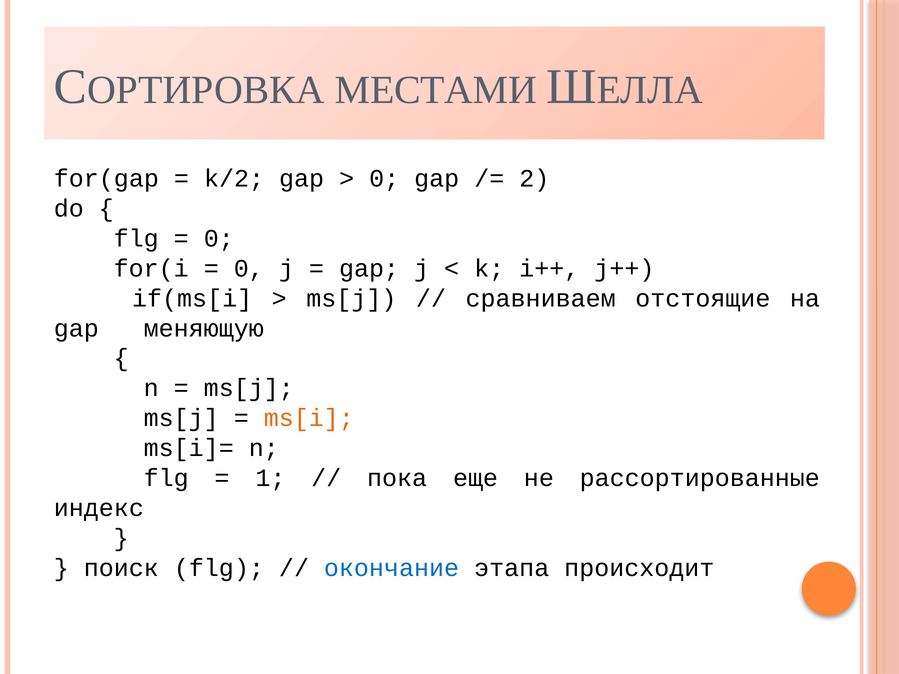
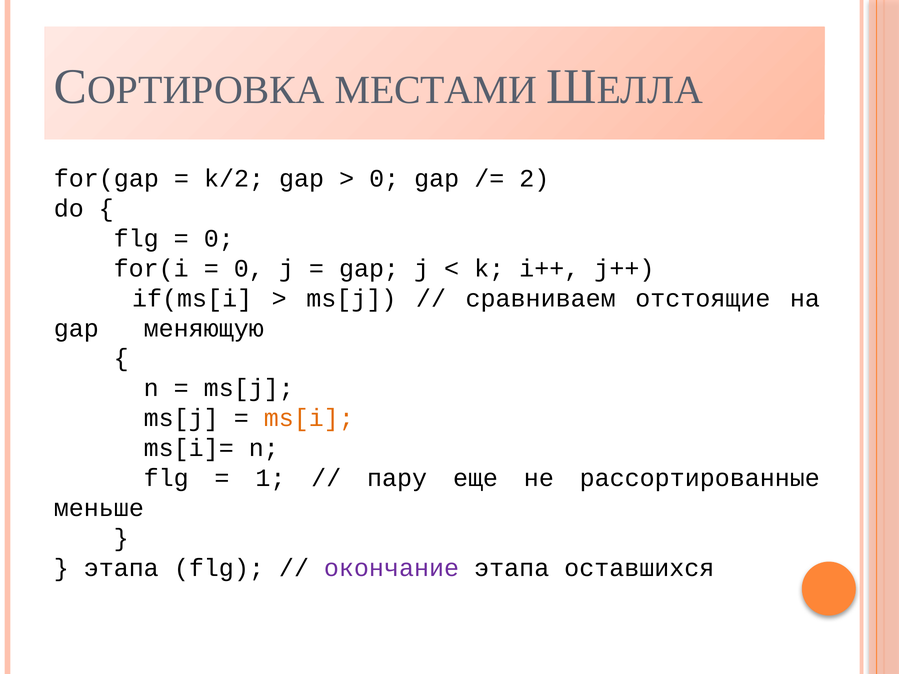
пока: пока -> пару (397, 478)
индекс: индекс -> меньше (99, 508)
поиск: поиск -> этапа (121, 568)
окончание colour: blue -> purple (391, 568)
происходит: происходит -> оставшихся (639, 568)
